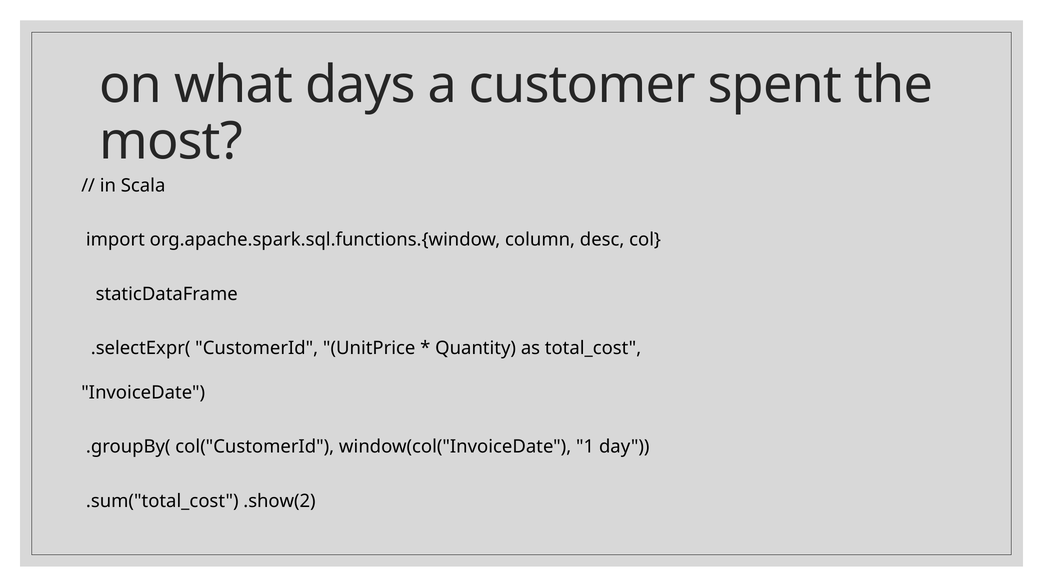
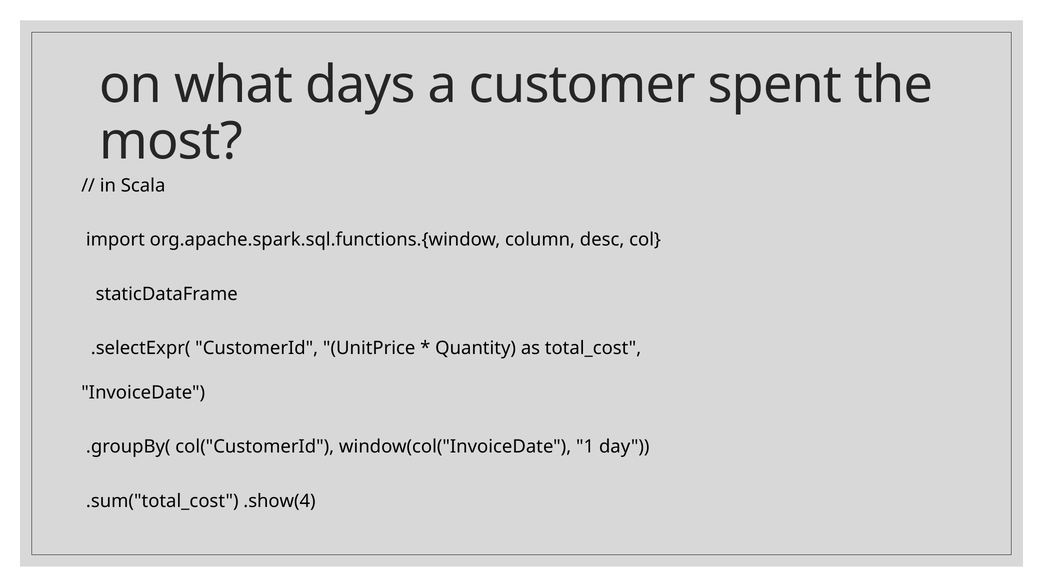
.show(2: .show(2 -> .show(4 (280, 501)
